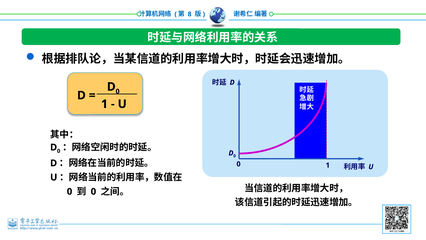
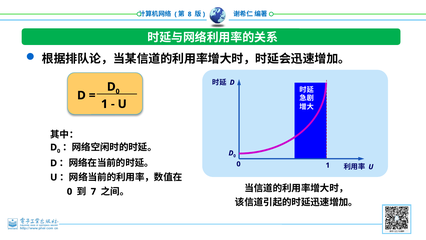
0: 0 -> 7 (93, 191)
